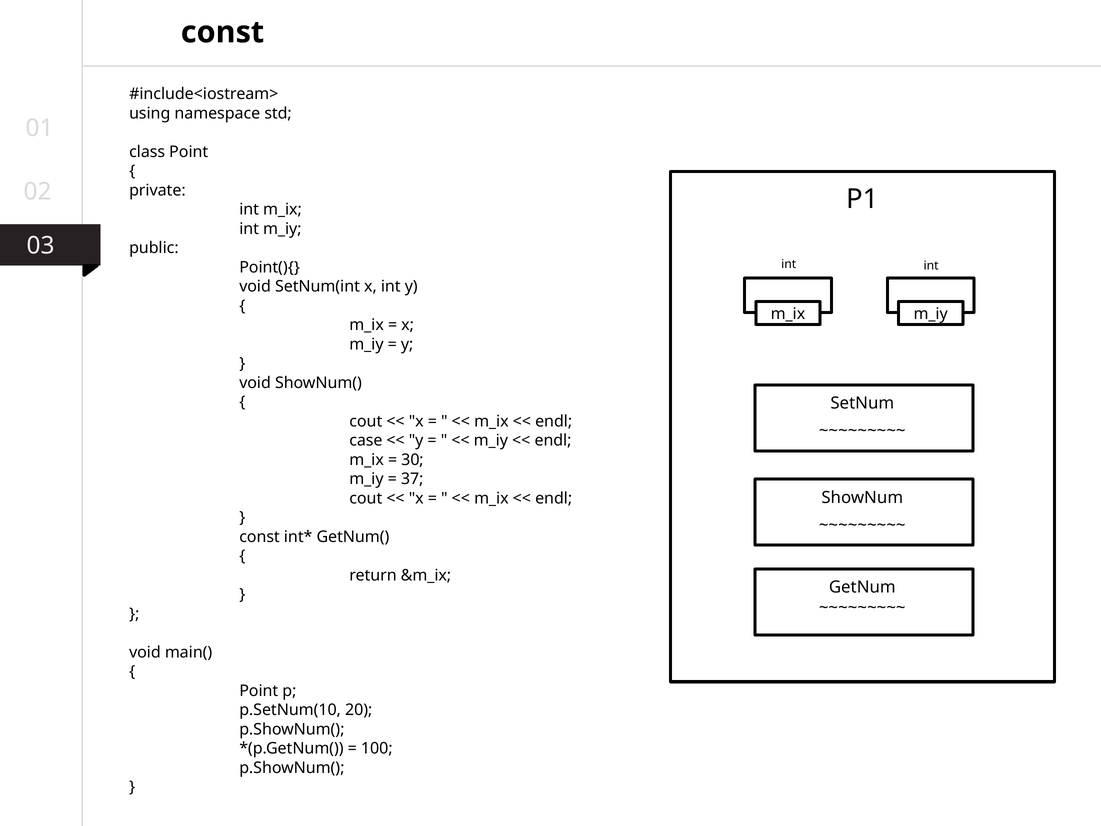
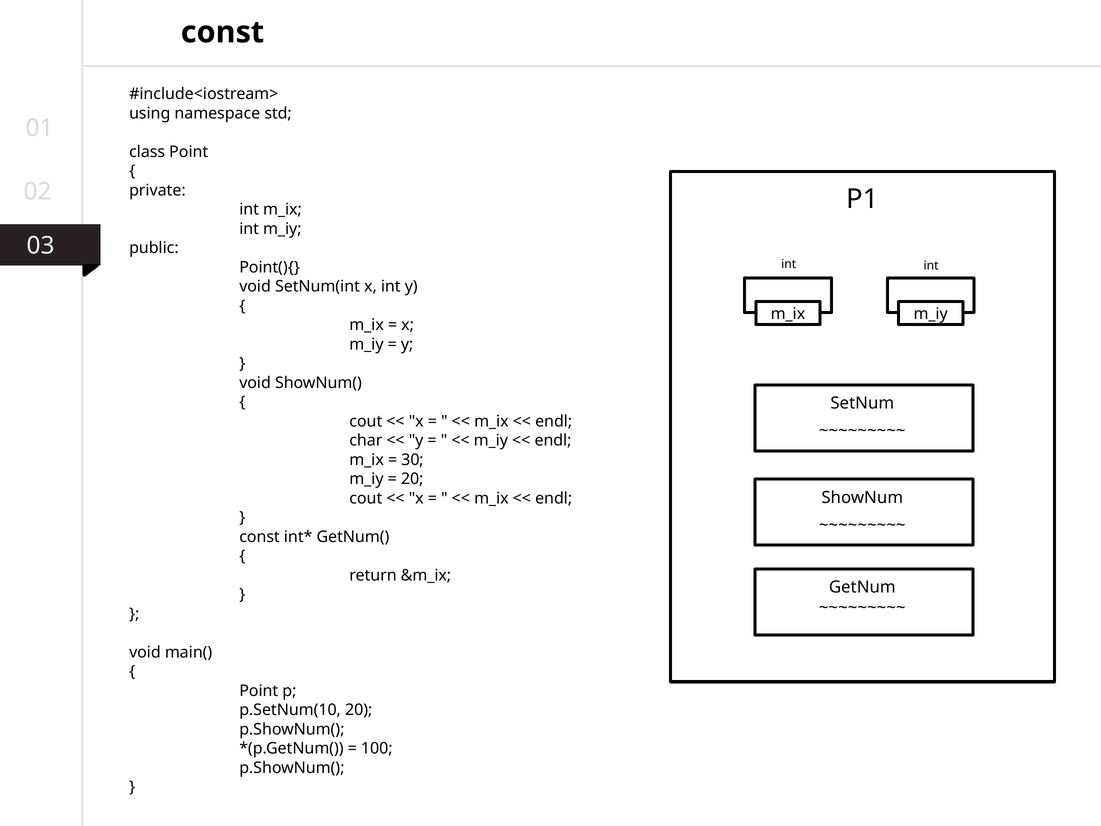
case: case -> char (366, 440)
37: 37 -> 20 (412, 479)
